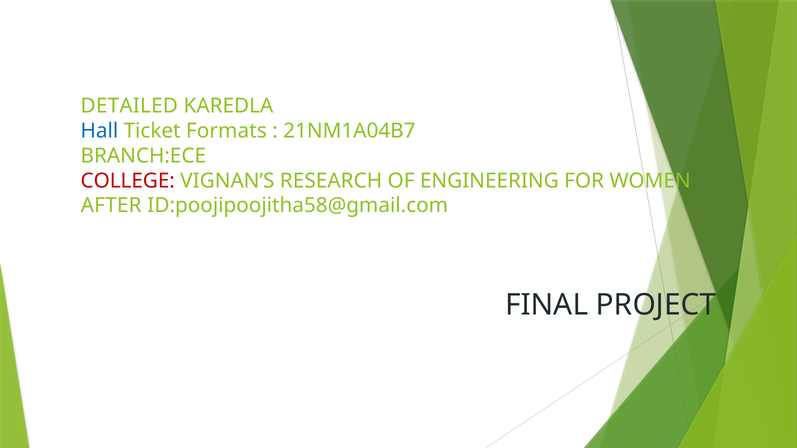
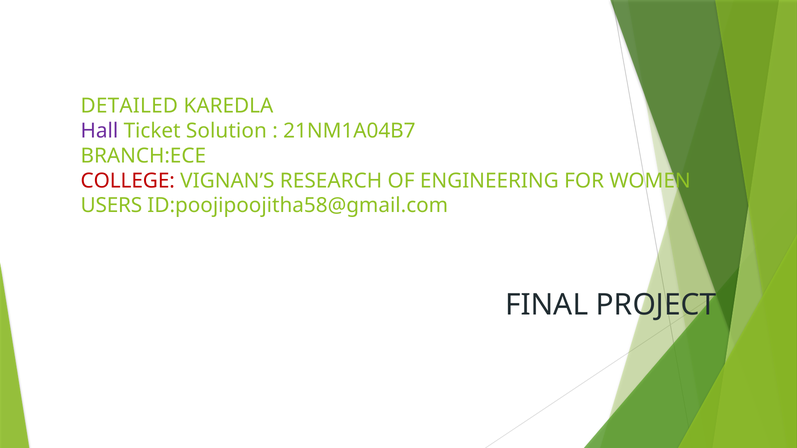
Hall colour: blue -> purple (99, 131)
Formats: Formats -> Solution (226, 131)
AFTER: AFTER -> USERS (111, 206)
